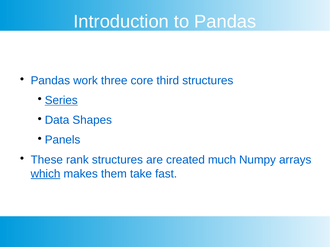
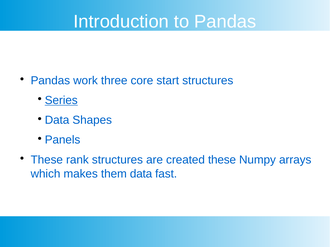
third: third -> start (168, 81)
created much: much -> these (222, 160)
which underline: present -> none (45, 174)
them take: take -> data (141, 174)
